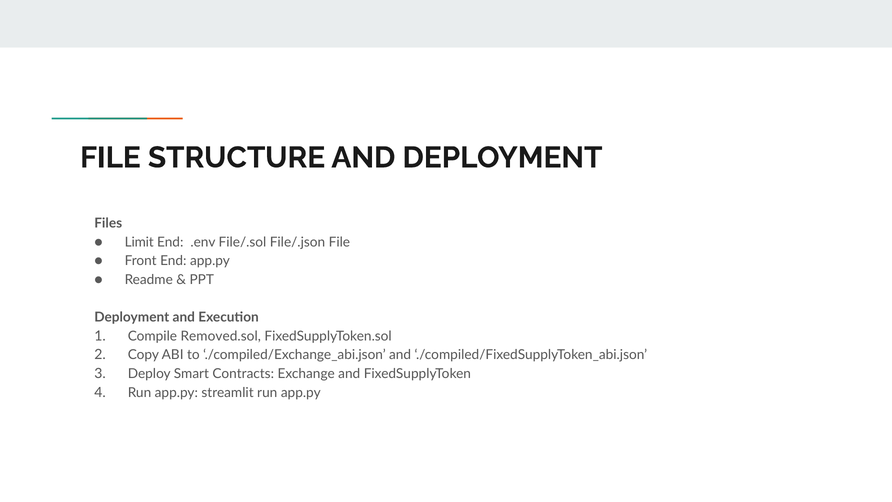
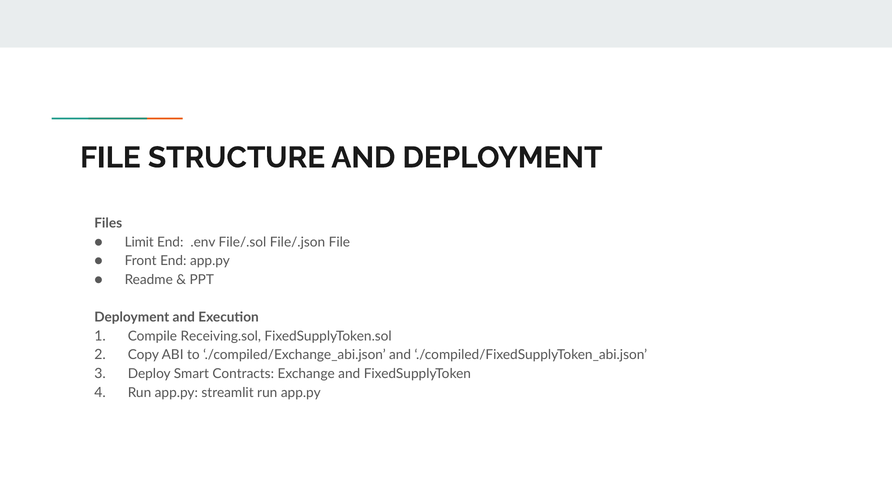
Removed.sol: Removed.sol -> Receiving.sol (221, 336)
